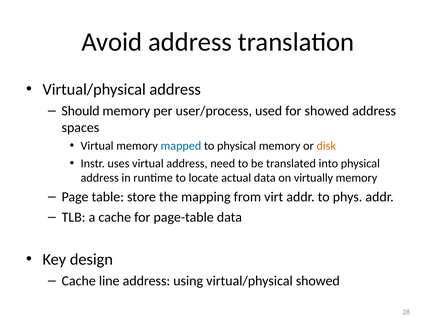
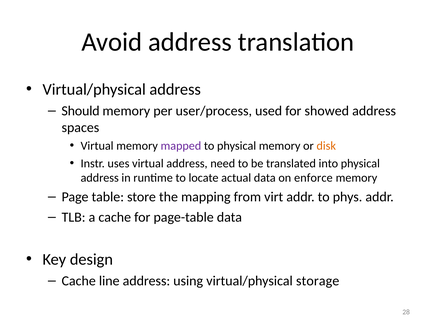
mapped colour: blue -> purple (181, 146)
virtually: virtually -> enforce (313, 178)
virtual/physical showed: showed -> storage (318, 281)
